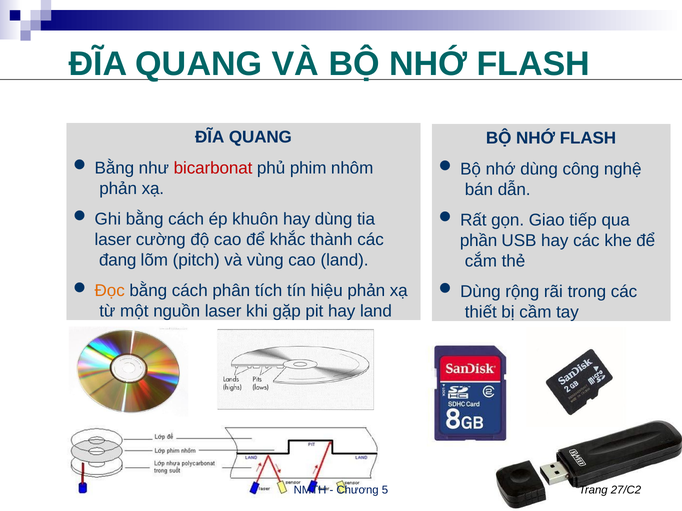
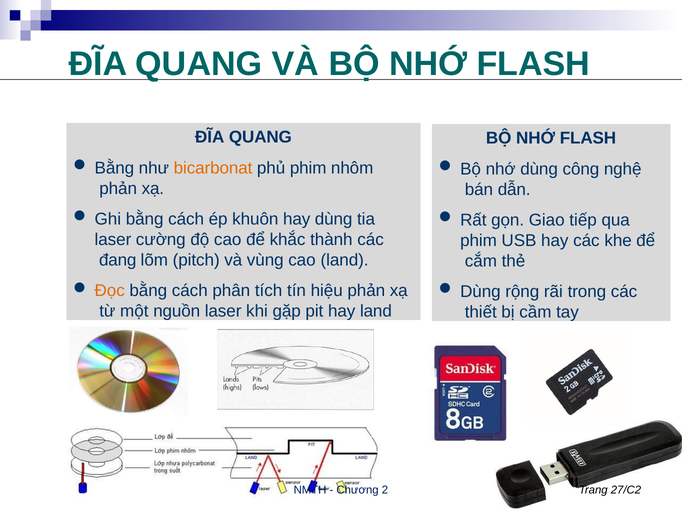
bicarbonat colour: red -> orange (213, 168)
phần: phần -> phim (479, 241)
5: 5 -> 2 (385, 491)
